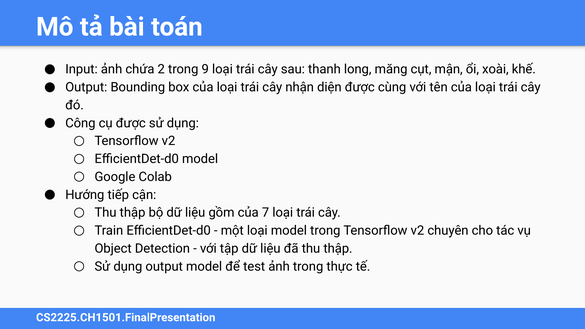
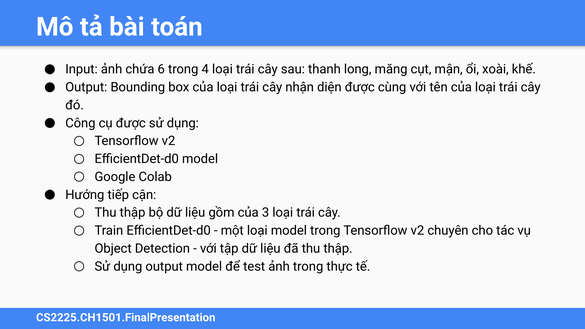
2: 2 -> 6 (161, 69)
9: 9 -> 4 (205, 69)
7: 7 -> 3 (266, 213)
